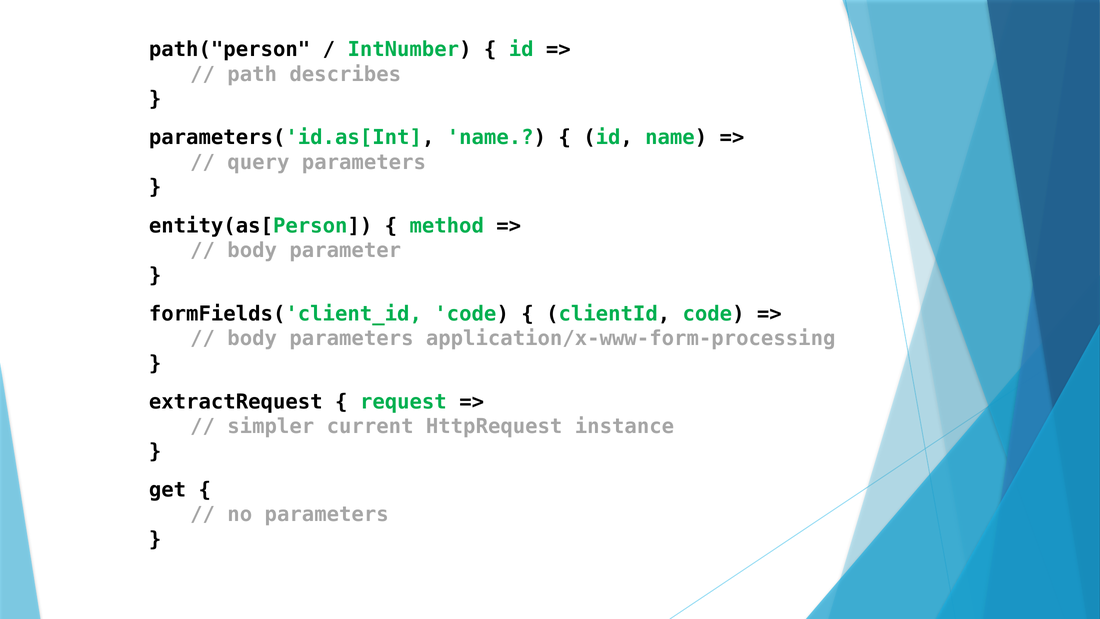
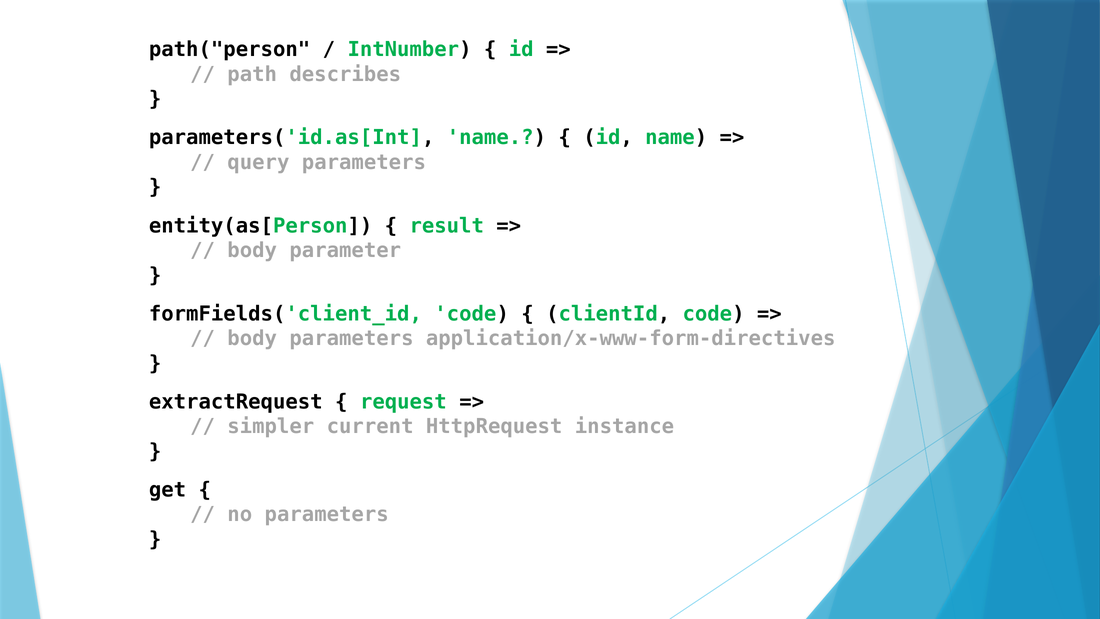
method: method -> result (447, 226)
application/x-www-form-processing: application/x-www-form-processing -> application/x-www-form-directives (631, 338)
